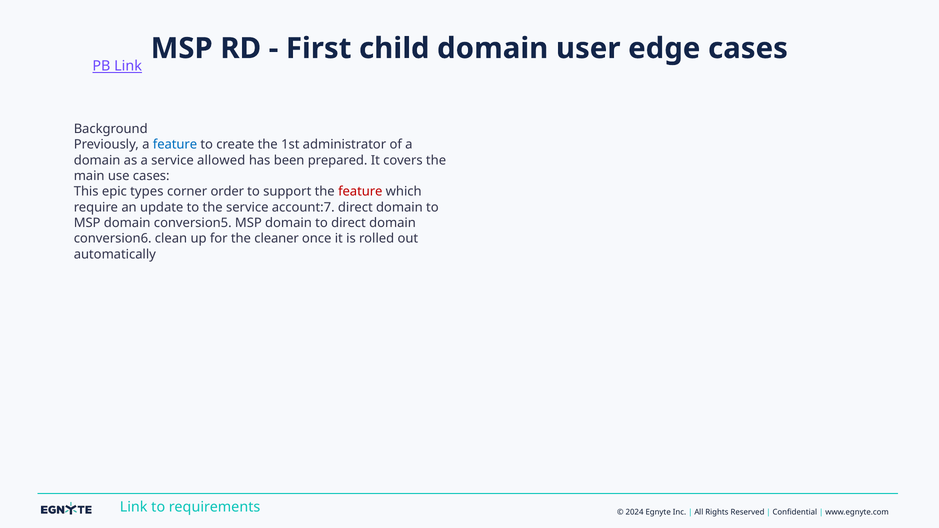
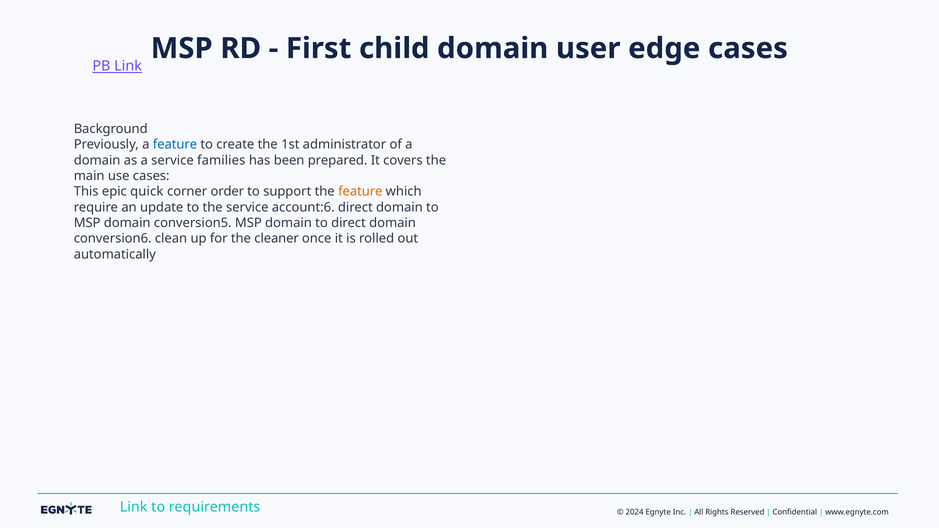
allowed: allowed -> families (221, 160)
types: types -> quick (147, 192)
feature colour: red -> orange (360, 192)
account:7: account:7 -> account:6 (303, 207)
